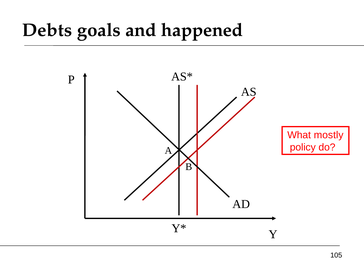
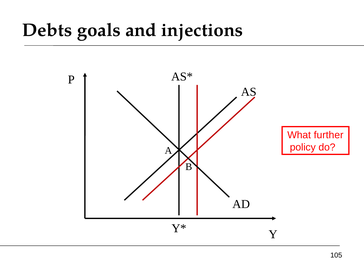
happened: happened -> injections (202, 30)
mostly: mostly -> further (329, 135)
